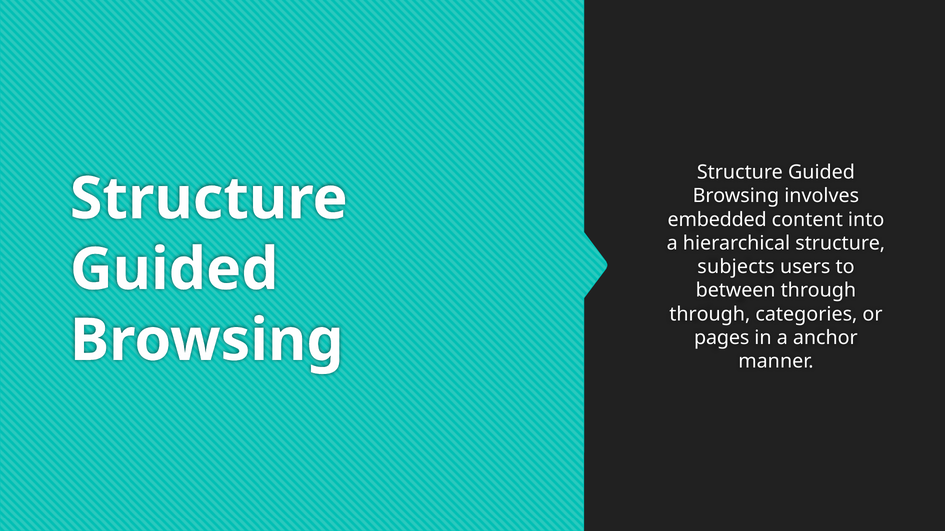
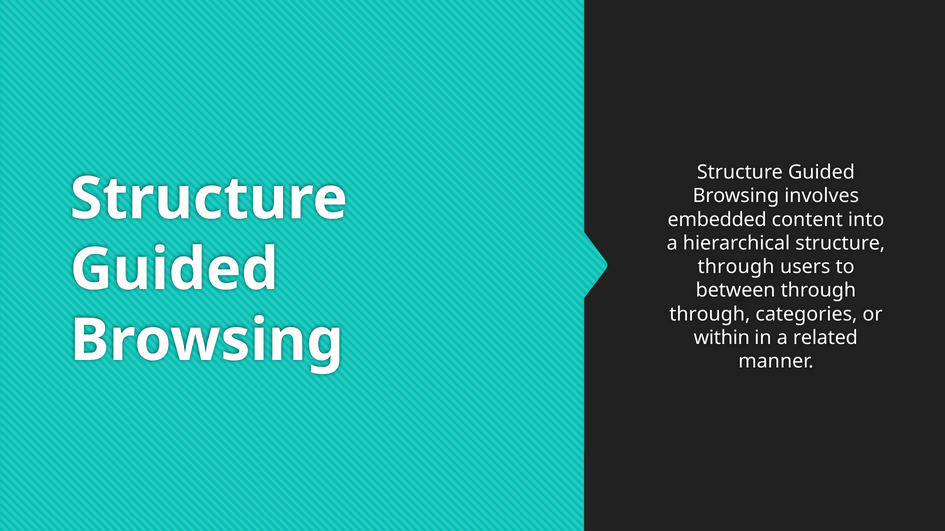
subjects: subjects -> through (736, 267)
pages: pages -> within (722, 338)
anchor: anchor -> related (825, 338)
